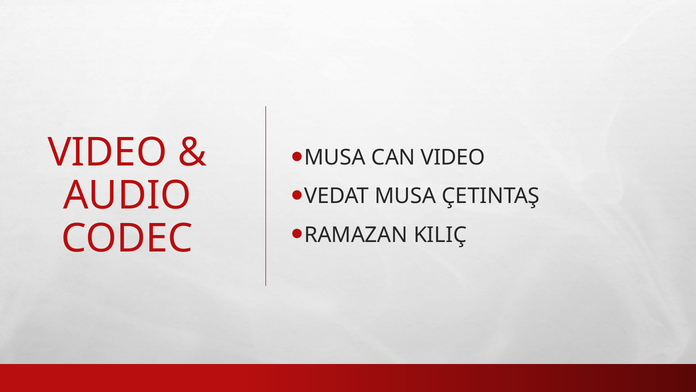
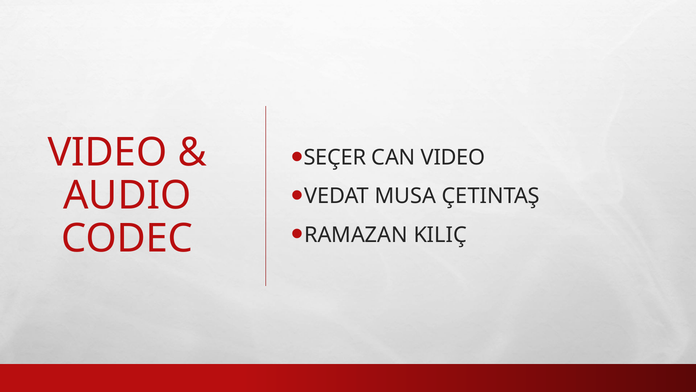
MUSA: MUSA -> SEÇER (335, 157)
